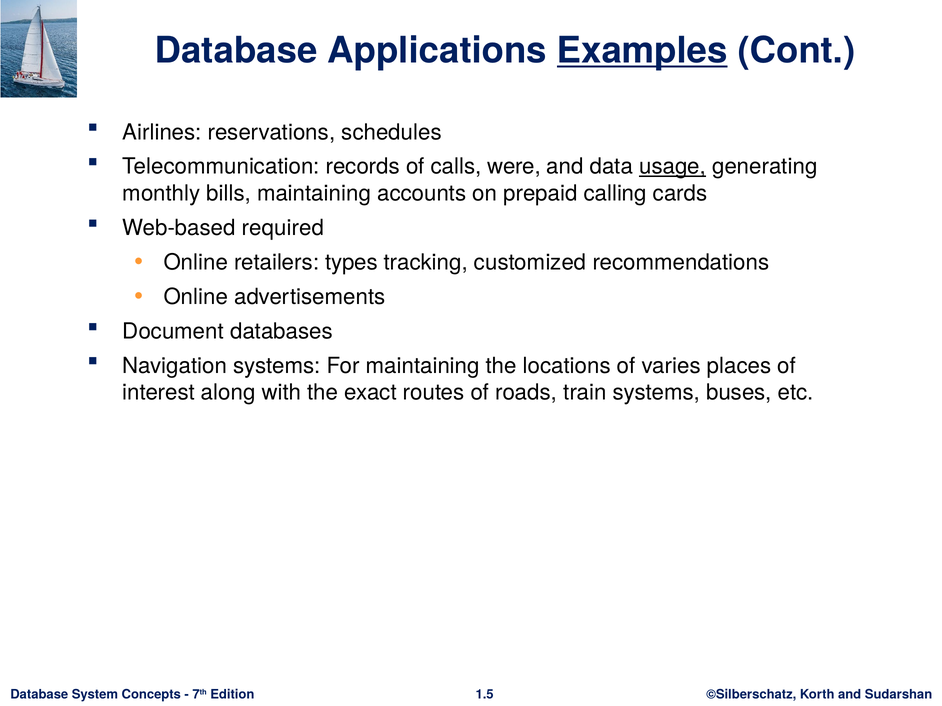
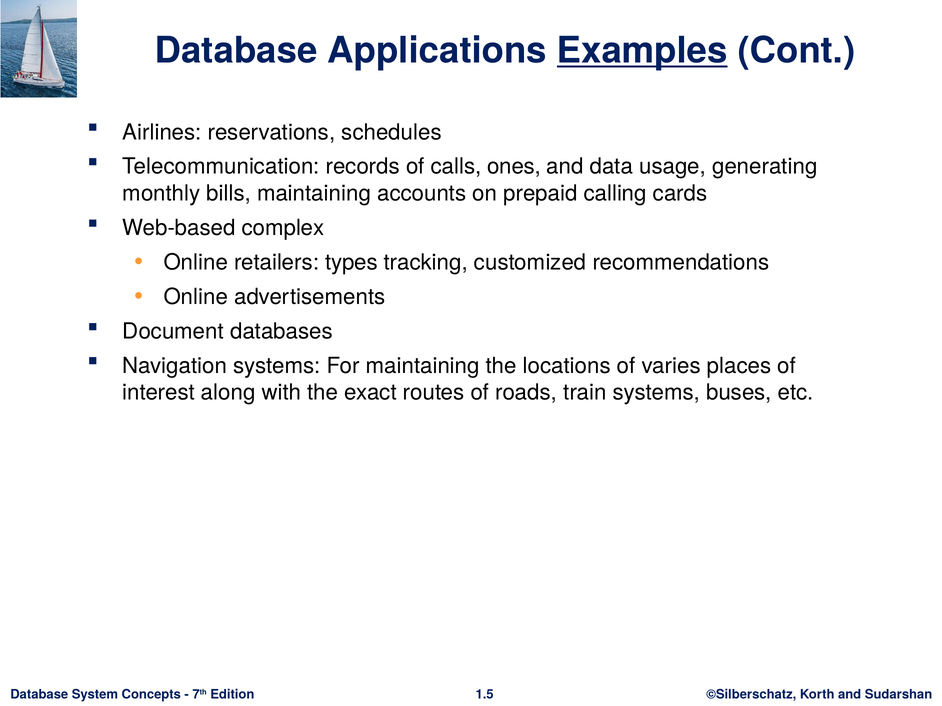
were: were -> ones (514, 167)
usage underline: present -> none (673, 167)
required: required -> complex (283, 228)
